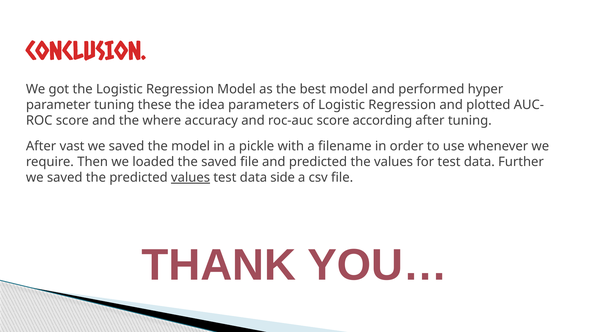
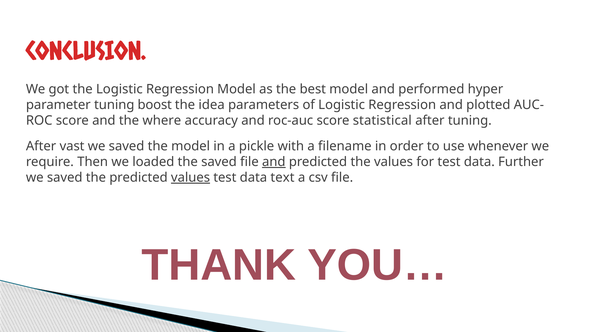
these: these -> boost (155, 105)
according: according -> statistical (382, 120)
and underline: none -> present (274, 161)
side: side -> text (282, 177)
